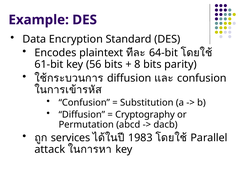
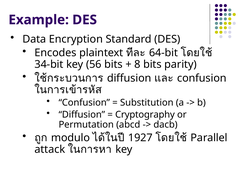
61-bit: 61-bit -> 34-bit (49, 64)
services: services -> modulo (71, 137)
1983: 1983 -> 1927 (140, 137)
